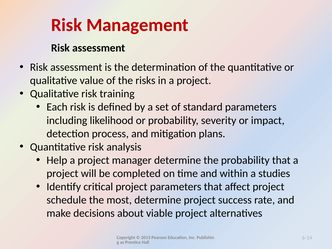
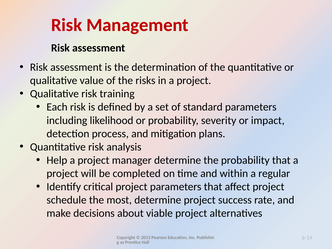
studies: studies -> regular (274, 173)
